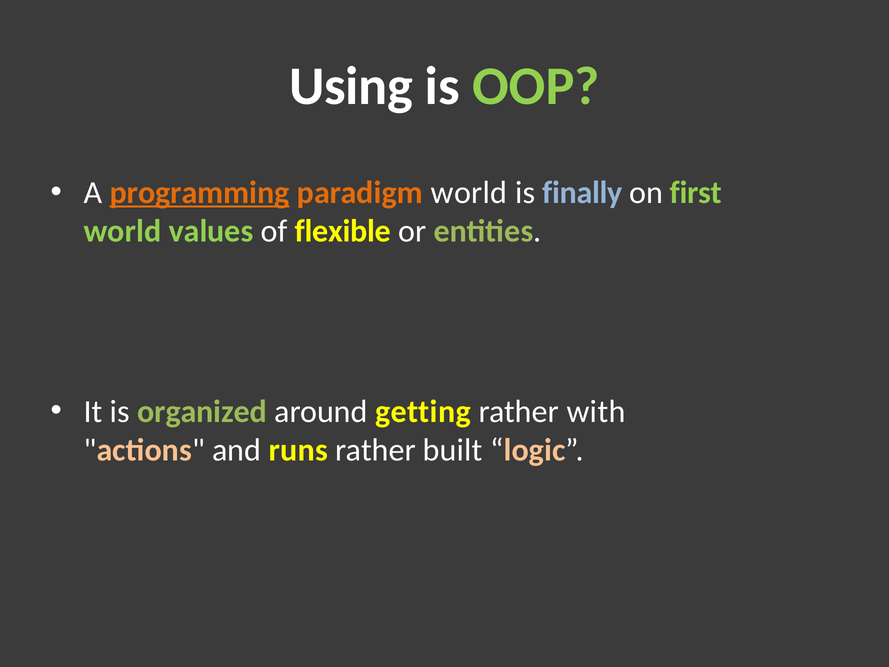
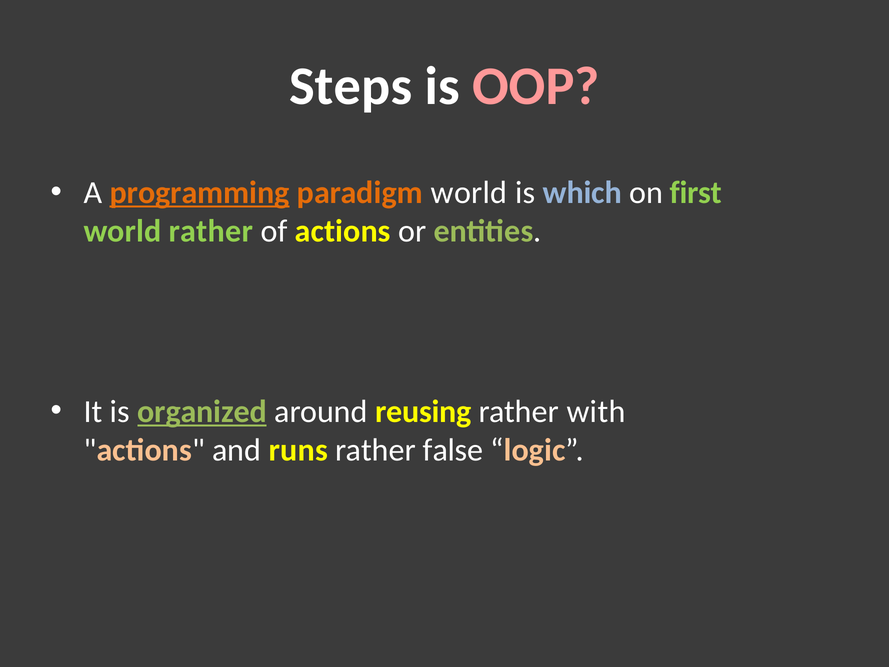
Using: Using -> Steps (351, 86)
OOP colour: light green -> pink (536, 86)
finally: finally -> which (582, 193)
world values: values -> rather (211, 231)
of flexible: flexible -> actions (343, 231)
organized underline: none -> present (202, 411)
getting: getting -> reusing (423, 411)
built: built -> false (453, 450)
